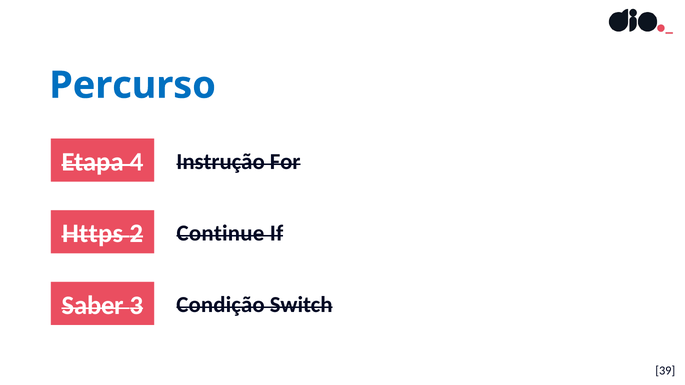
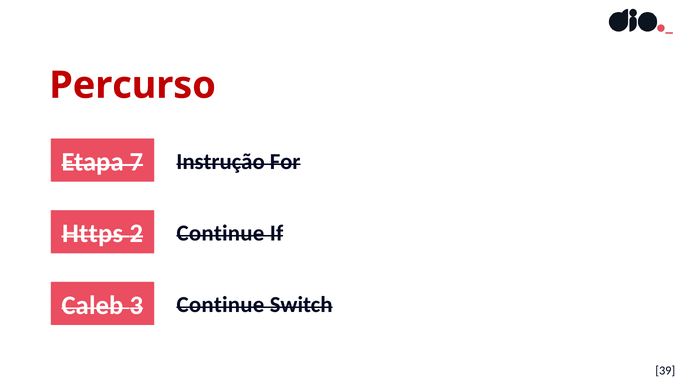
Percurso colour: blue -> red (133, 85)
4: 4 -> 7 (137, 162)
Saber: Saber -> Caleb (93, 305)
3 Condição: Condição -> Continue (220, 305)
